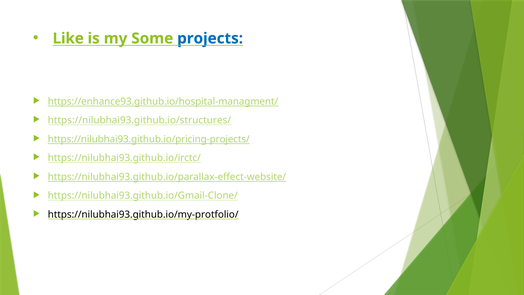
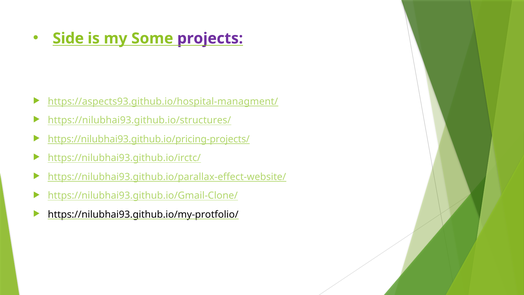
Like: Like -> Side (68, 38)
projects colour: blue -> purple (210, 38)
https://enhance93.github.io/hospital-managment/: https://enhance93.github.io/hospital-managment/ -> https://aspects93.github.io/hospital-managment/ (163, 101)
